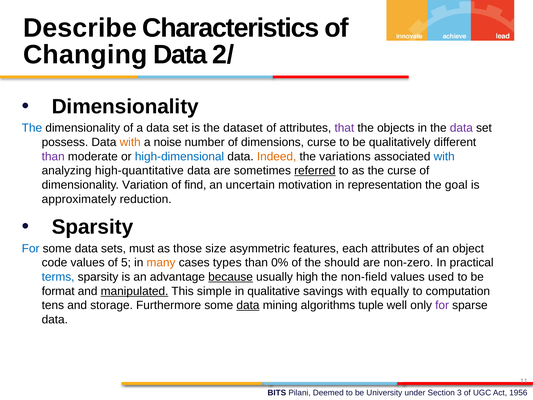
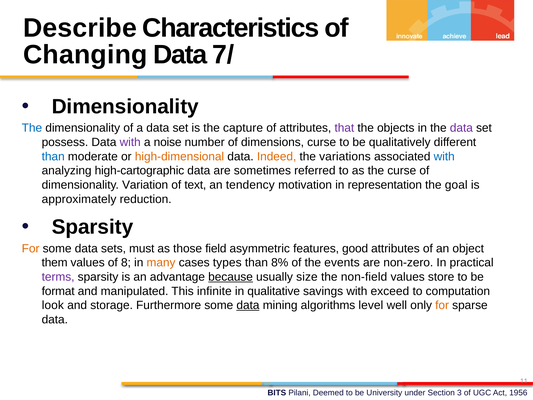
2/: 2/ -> 7/ (223, 55)
dataset: dataset -> capture (243, 128)
with colour: orange -> purple (130, 142)
than colour: purple -> blue (53, 156)
high-dimensional colour: blue -> orange (179, 156)
high-quantitative: high-quantitative -> high-cartographic (139, 171)
referred underline: present -> none (315, 171)
find: find -> text (195, 185)
uncertain: uncertain -> tendency (250, 185)
For colour: blue -> orange (31, 248)
size: size -> field (216, 248)
each: each -> good (355, 248)
code: code -> them (55, 263)
5: 5 -> 8 (126, 263)
0%: 0% -> 8% (280, 263)
should: should -> events (342, 263)
terms colour: blue -> purple (58, 277)
high: high -> size (307, 277)
used: used -> store (441, 277)
manipulated underline: present -> none (135, 291)
simple: simple -> infinite (214, 291)
equally: equally -> exceed (390, 291)
tens: tens -> look (53, 305)
tuple: tuple -> level (371, 305)
for colour: purple -> orange (442, 305)
